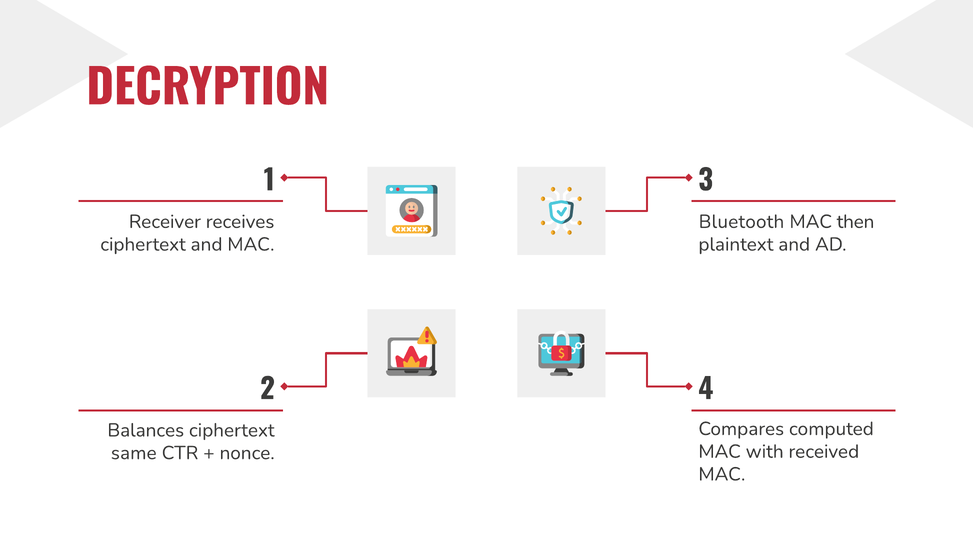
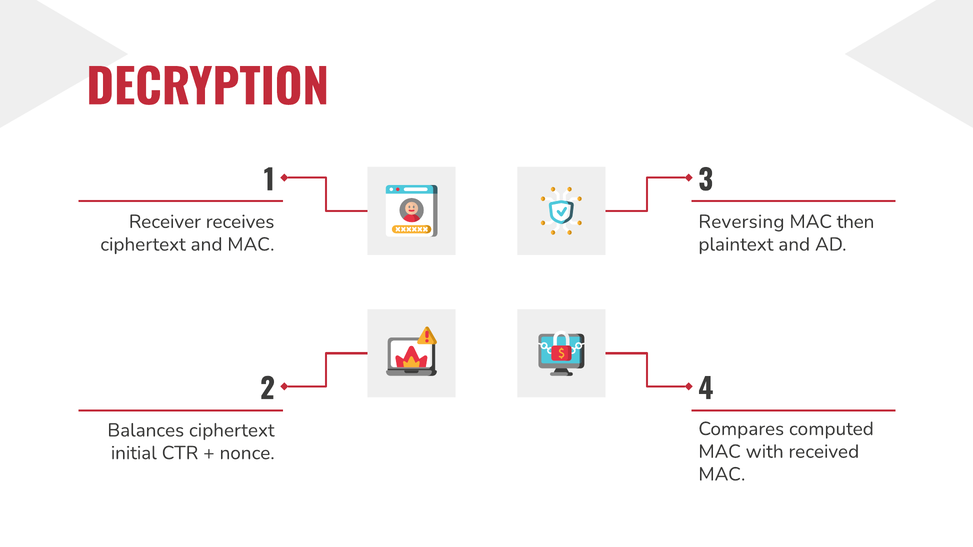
Bluetooth: Bluetooth -> Reversing (741, 222)
same: same -> initial (134, 453)
